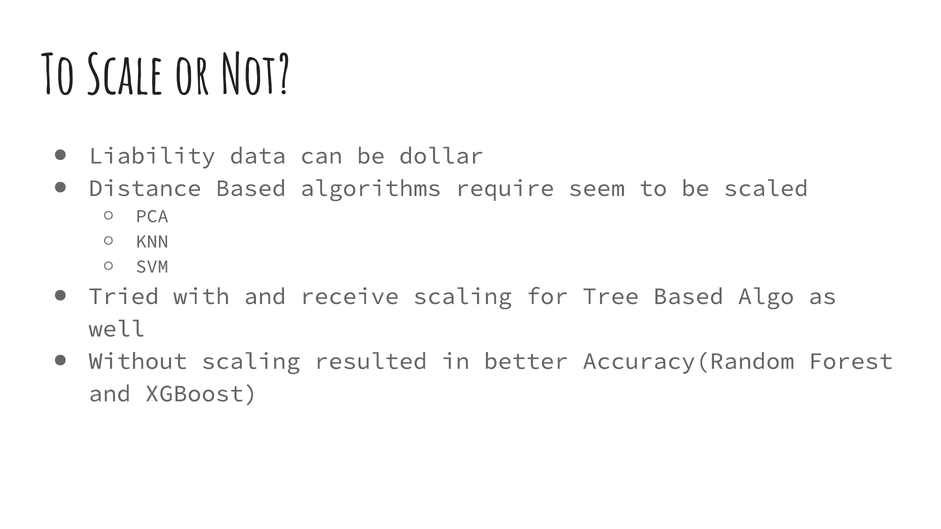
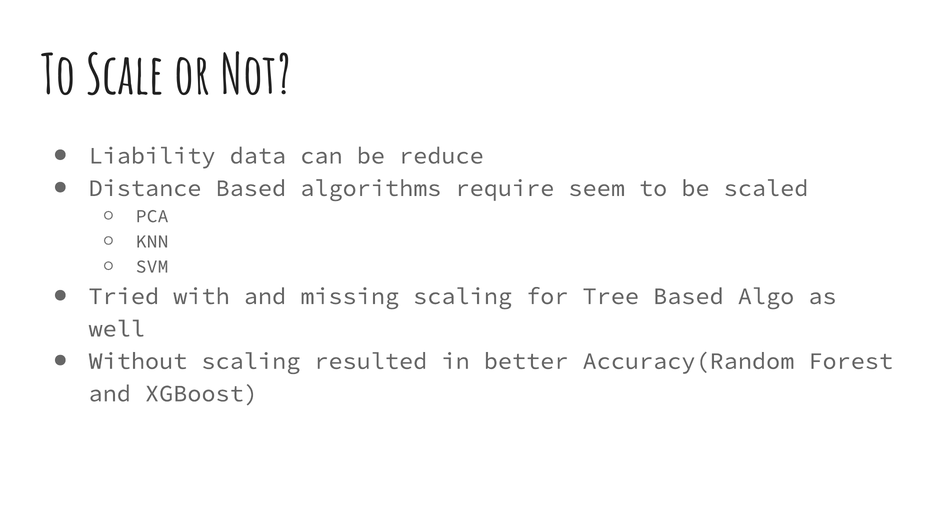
dollar: dollar -> reduce (441, 156)
receive: receive -> missing (350, 296)
